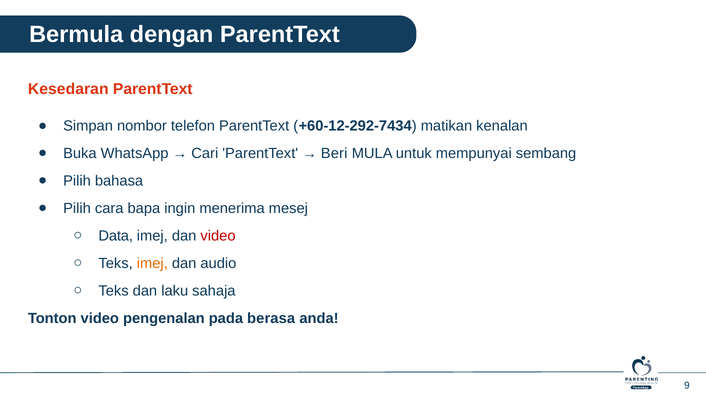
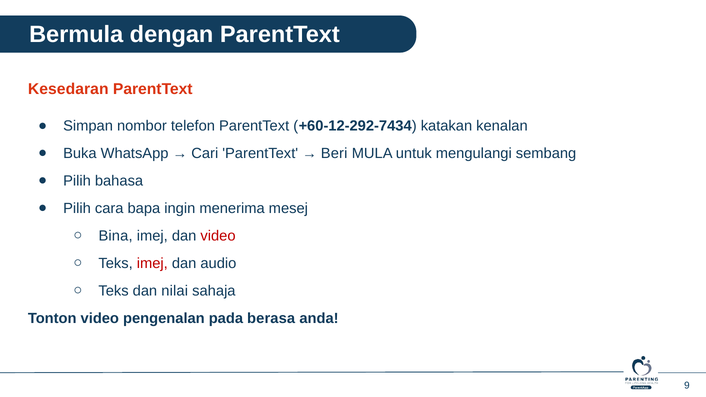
matikan: matikan -> katakan (446, 126)
mempunyai: mempunyai -> mengulangi (474, 154)
Data: Data -> Bina (116, 236)
imej colour: orange -> red (152, 263)
laku: laku -> nilai (175, 291)
